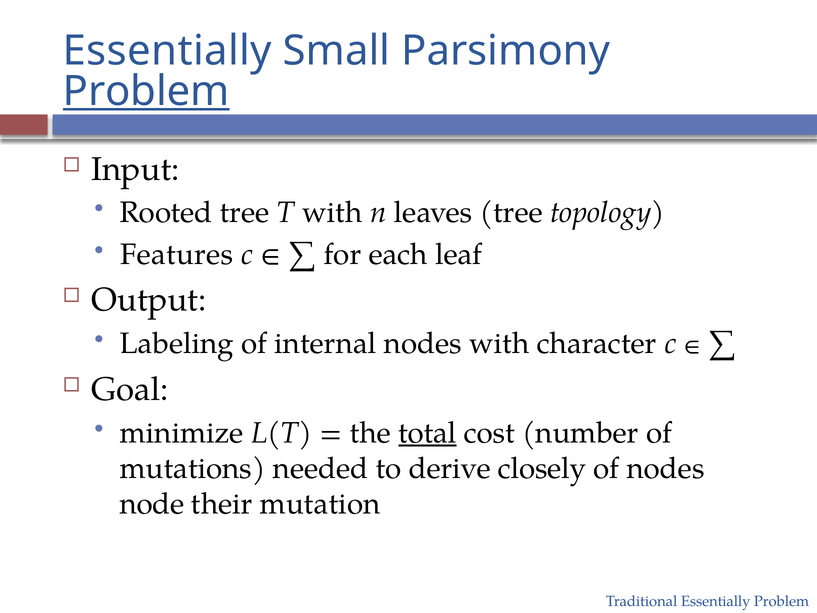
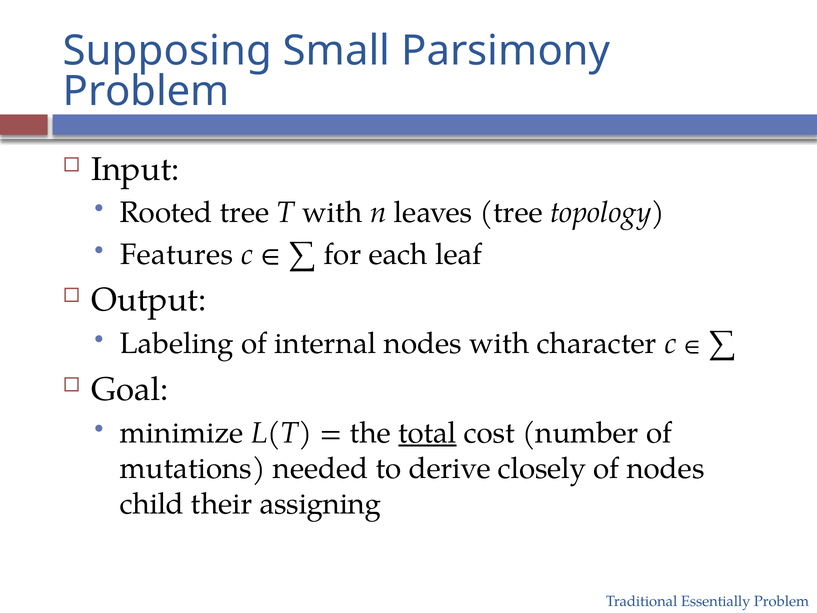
Essentially: Essentially -> Supposing (167, 51)
Problem underline: present -> none (146, 91)
node: node -> child (152, 504)
mutation: mutation -> assigning (320, 504)
